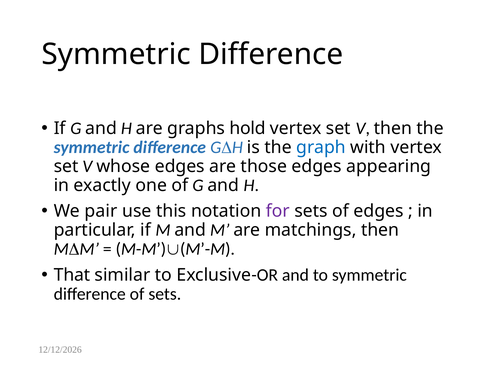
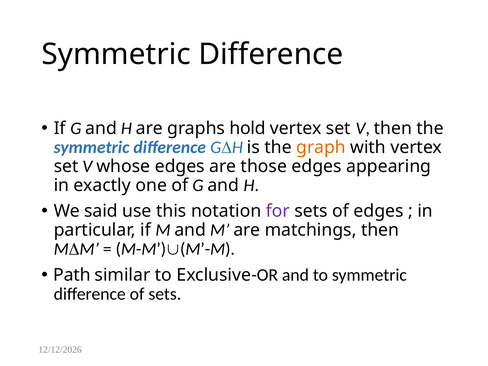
graph colour: blue -> orange (321, 147)
pair: pair -> said (101, 211)
That: That -> Path (72, 275)
